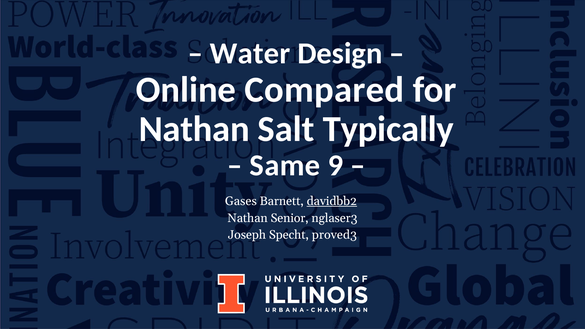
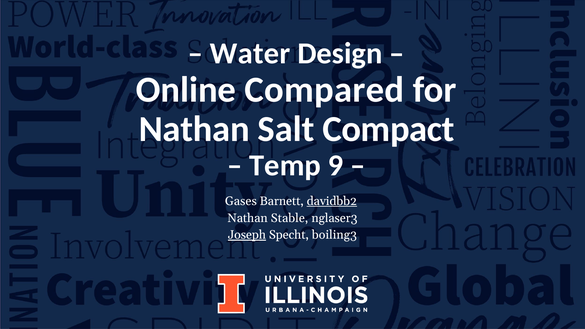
Typically: Typically -> Compact (388, 129)
Same: Same -> Temp (285, 165)
Senior: Senior -> Stable (290, 218)
Joseph underline: none -> present (247, 235)
proved3: proved3 -> boiling3 (334, 235)
